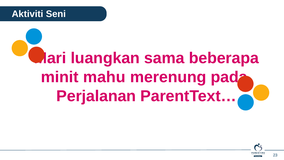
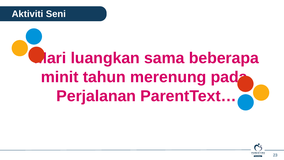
mahu: mahu -> tahun (104, 77)
